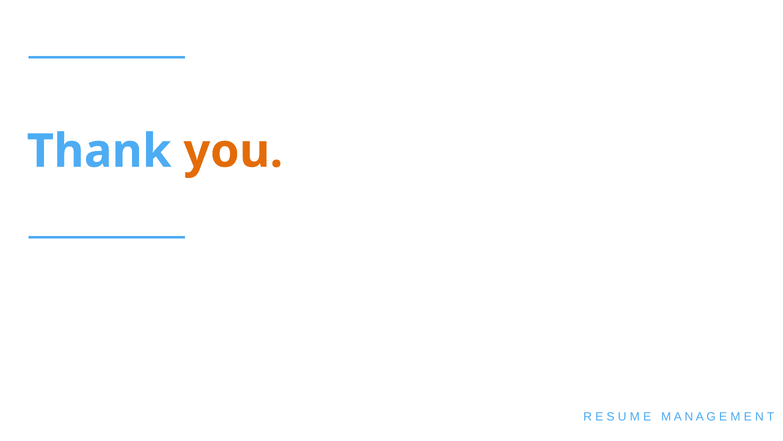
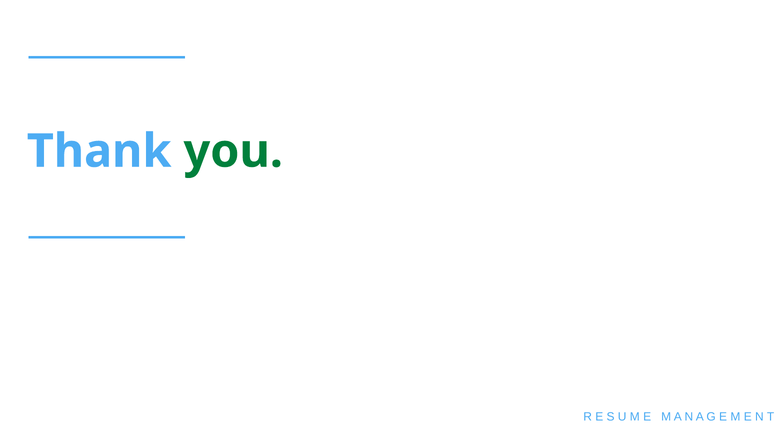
you colour: orange -> green (233, 151)
